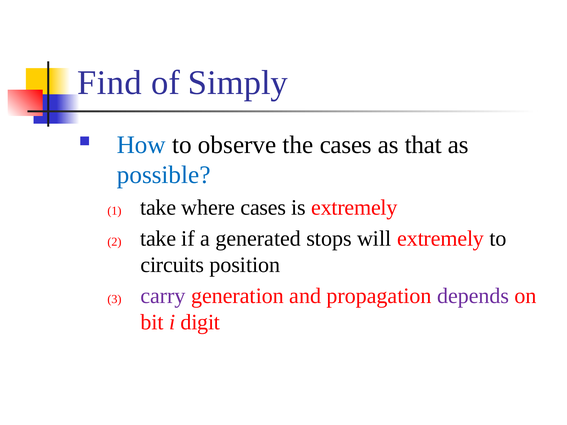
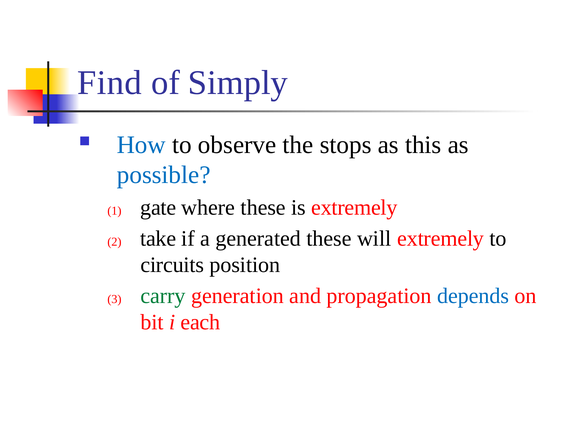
the cases: cases -> stops (346, 145)
that: that -> this (423, 145)
take: take -> gate (158, 208)
where cases: cases -> these (263, 208)
generated stops: stops -> these (329, 239)
carry colour: purple -> green (163, 296)
depends colour: purple -> blue (473, 296)
digit: digit -> each (200, 322)
